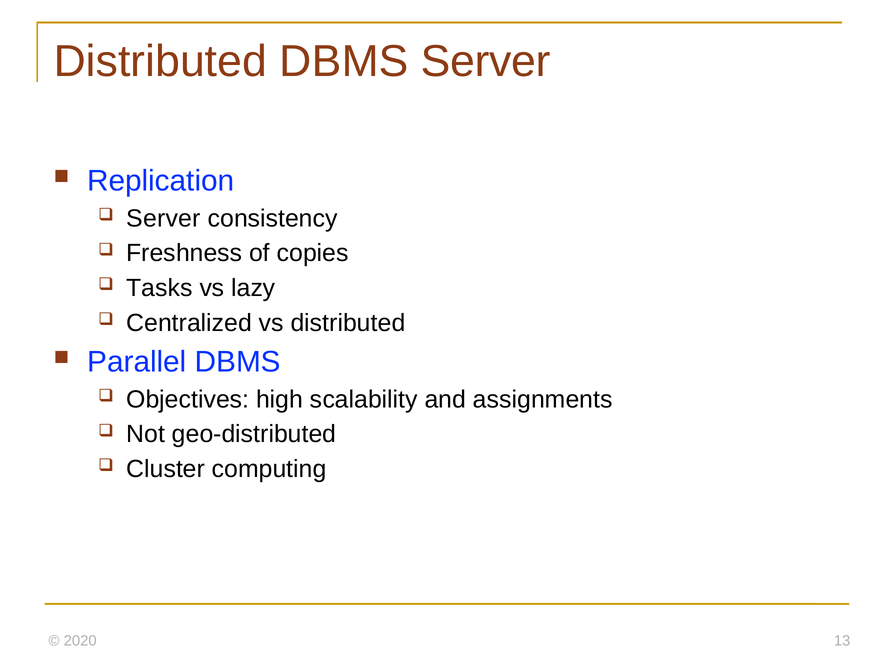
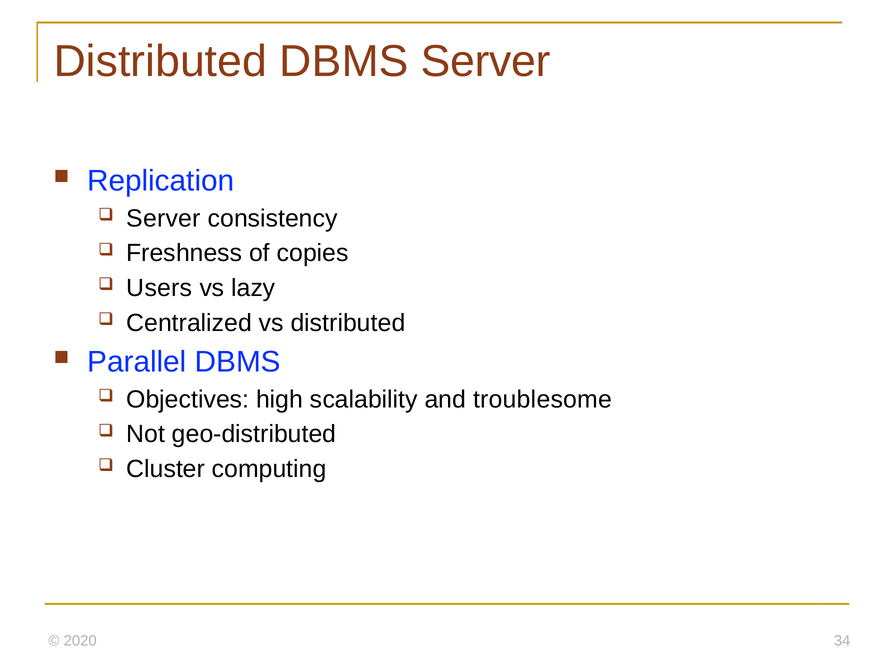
Tasks: Tasks -> Users (159, 288)
assignments: assignments -> troublesome (543, 399)
13: 13 -> 34 (842, 640)
